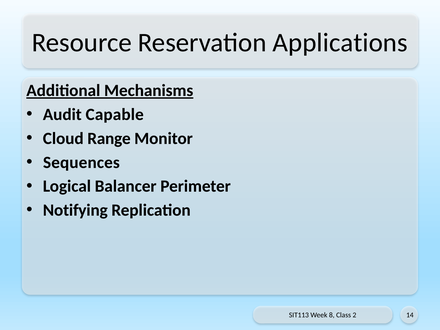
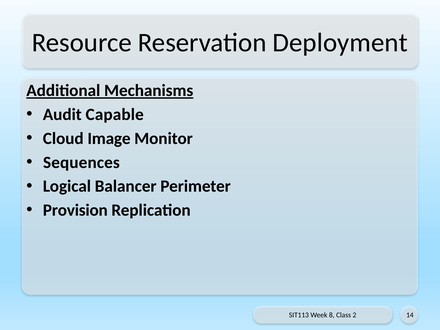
Applications: Applications -> Deployment (340, 43)
Range: Range -> Image (109, 138)
Notifying: Notifying -> Provision (75, 210)
